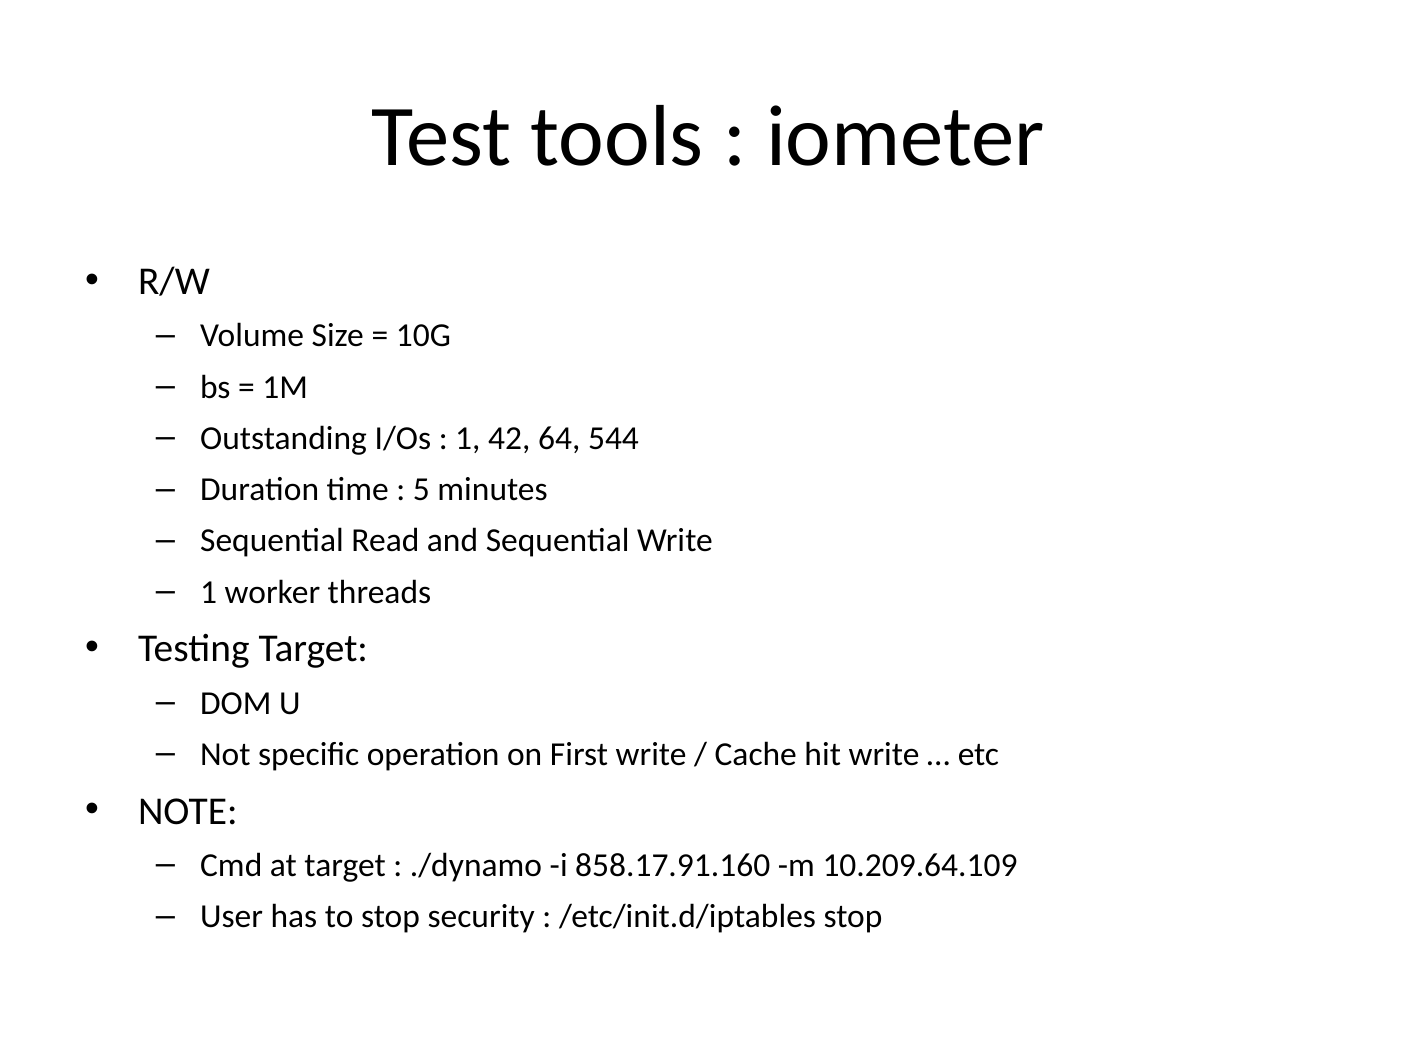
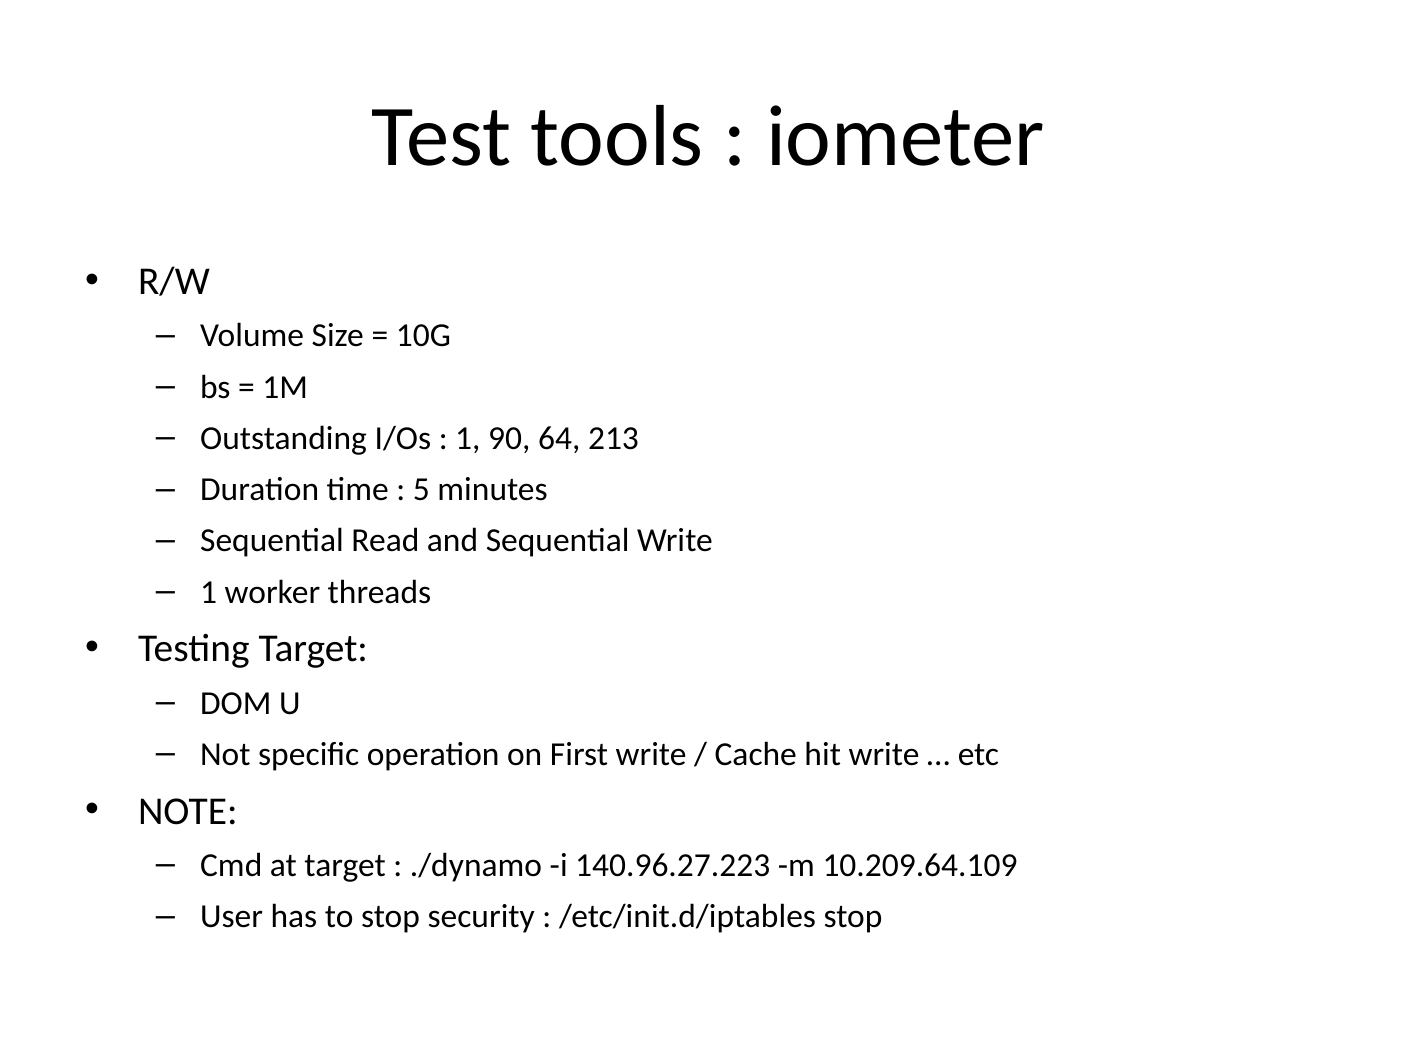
42: 42 -> 90 (509, 438)
544: 544 -> 213 (613, 438)
858.17.91.160: 858.17.91.160 -> 140.96.27.223 (673, 865)
